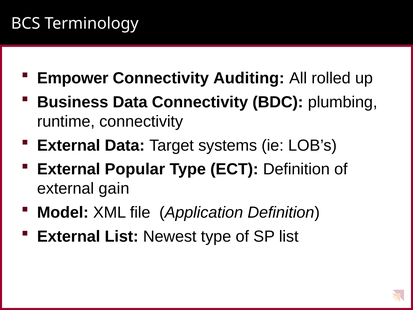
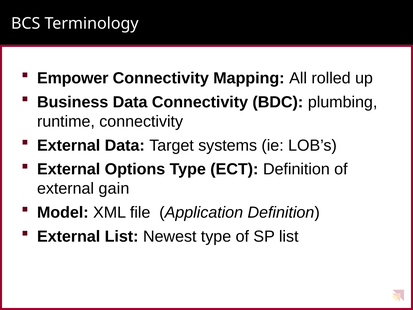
Auditing: Auditing -> Mapping (249, 78)
Popular: Popular -> Options (135, 169)
